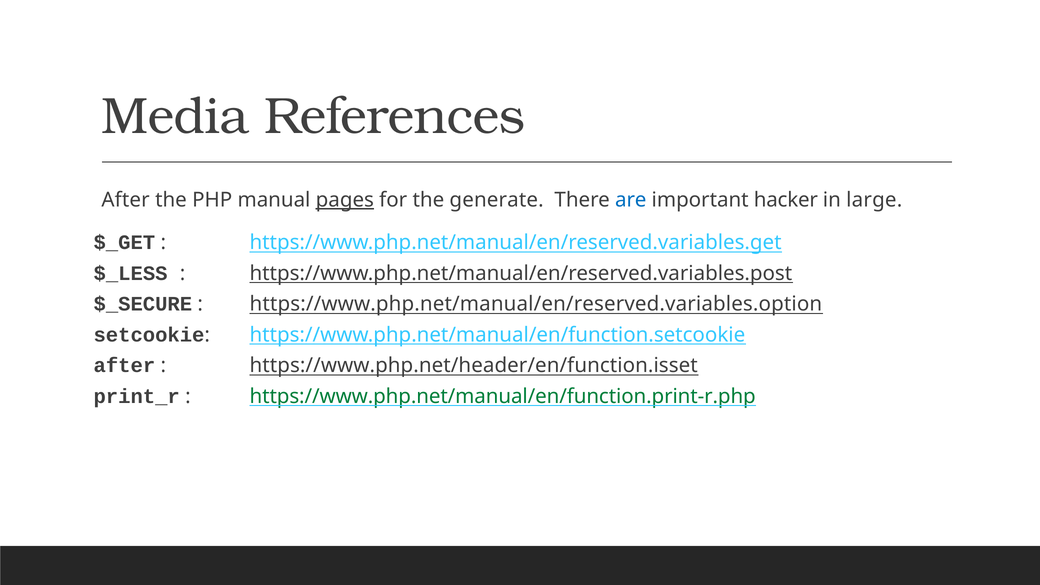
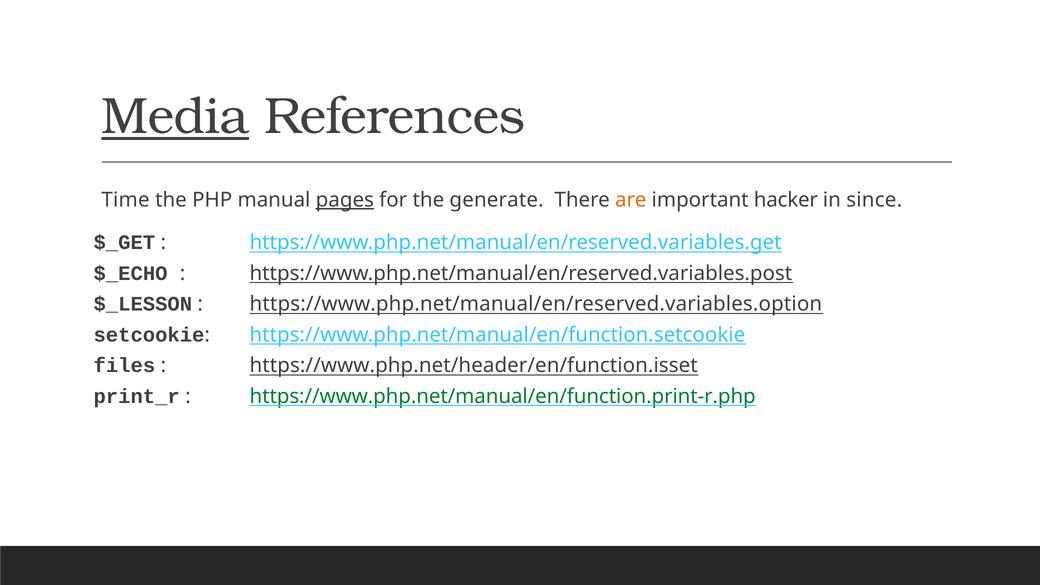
Media underline: none -> present (175, 116)
After: After -> Time (126, 200)
are colour: blue -> orange (631, 200)
large: large -> since (874, 200)
$_LESS: $_LESS -> $_ECHO (131, 273)
$_SECURE: $_SECURE -> $_LESSON (143, 304)
after: after -> files (124, 366)
